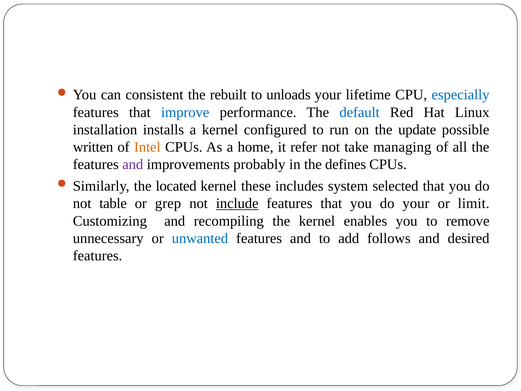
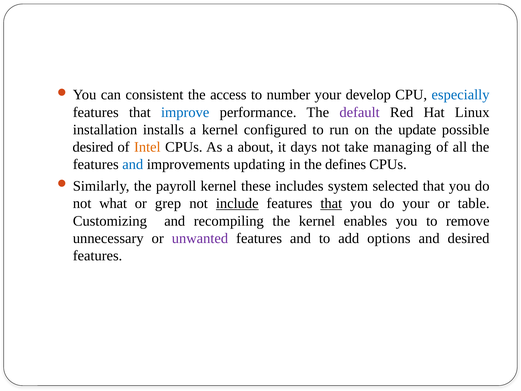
rebuilt: rebuilt -> access (228, 95)
unloads: unloads -> number (288, 95)
lifetime: lifetime -> develop (368, 95)
default colour: blue -> purple (360, 112)
written: written -> desired (93, 147)
home: home -> about (256, 147)
refer: refer -> days (304, 147)
and colour: purple -> blue (133, 164)
probably: probably -> updating (259, 164)
located: located -> payroll (176, 186)
table: table -> what (113, 203)
that underline: none -> present (331, 203)
limit: limit -> table (474, 203)
unwanted colour: blue -> purple (200, 238)
follows: follows -> options (389, 238)
